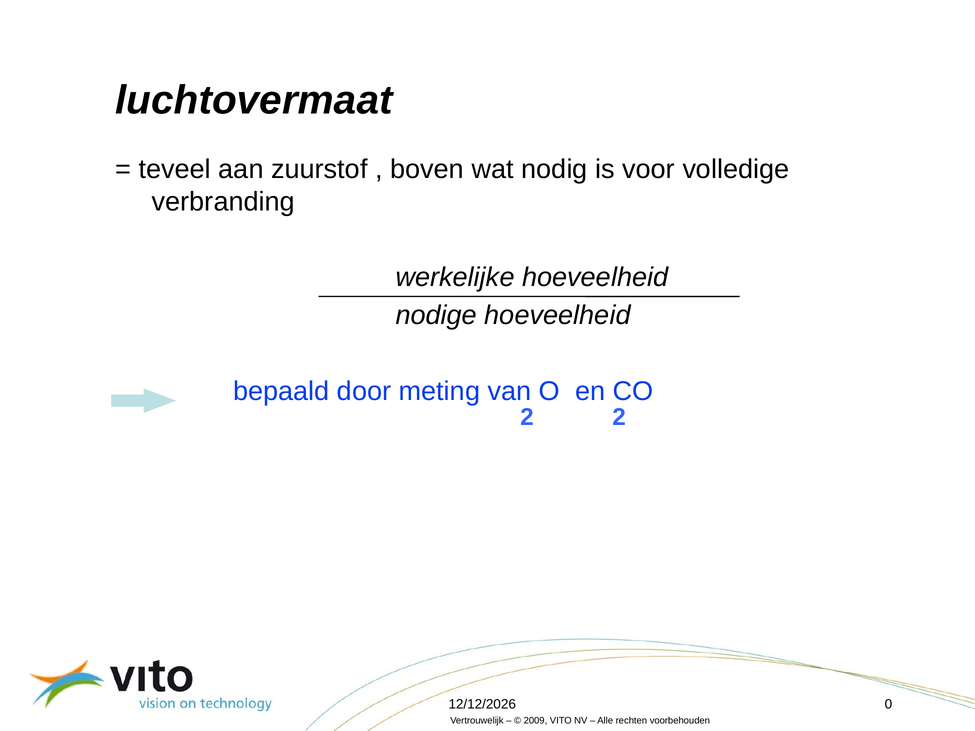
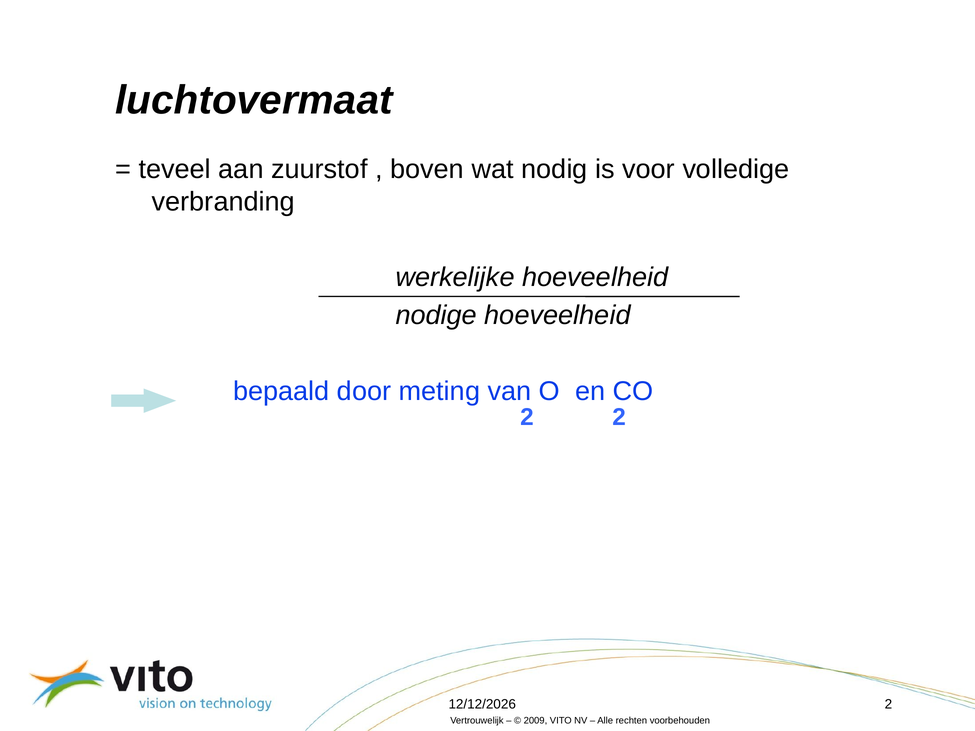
0: 0 -> 2 (888, 705)
